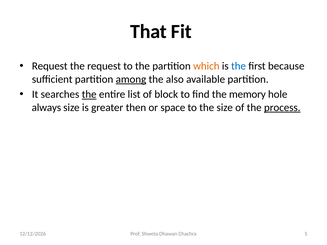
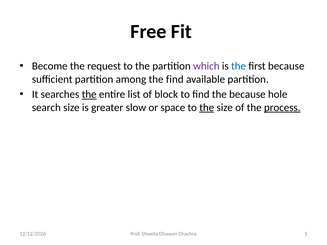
That: That -> Free (148, 32)
Request: Request -> Become (50, 66)
which colour: orange -> purple (206, 66)
among underline: present -> none (131, 79)
the also: also -> find (175, 79)
the memory: memory -> because (247, 95)
always: always -> search (46, 108)
then: then -> slow (136, 108)
the underline: none -> present (207, 108)
